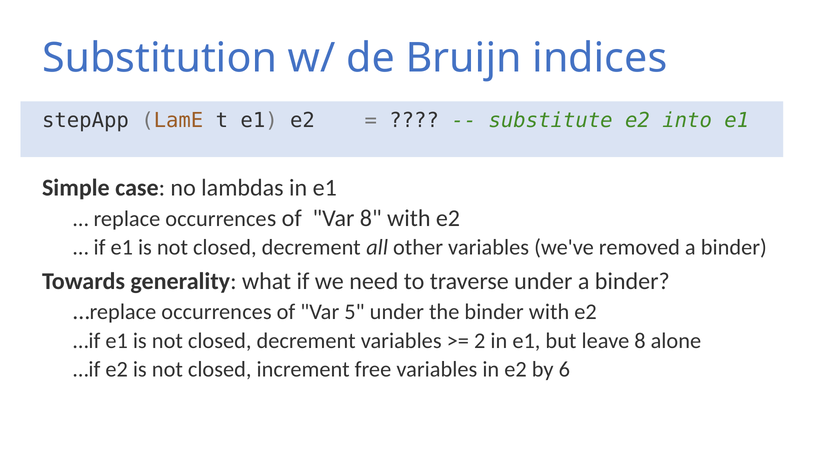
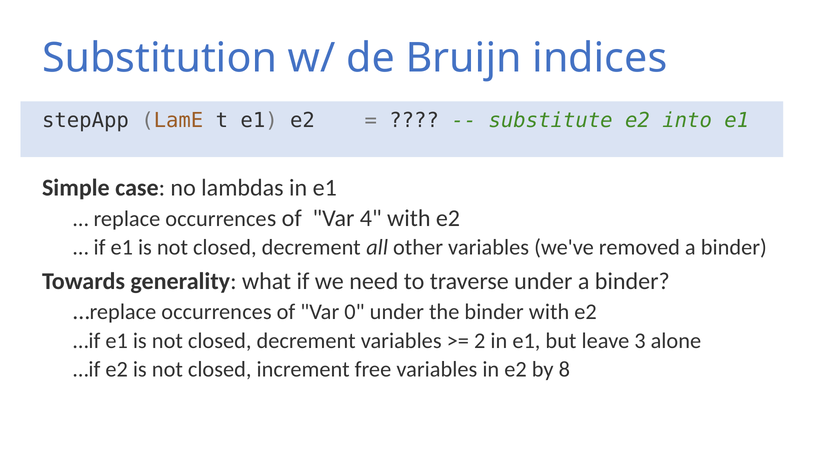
Var 8: 8 -> 4 (371, 218)
5: 5 -> 0 (354, 312)
leave 8: 8 -> 3 (640, 341)
6: 6 -> 8 (564, 369)
